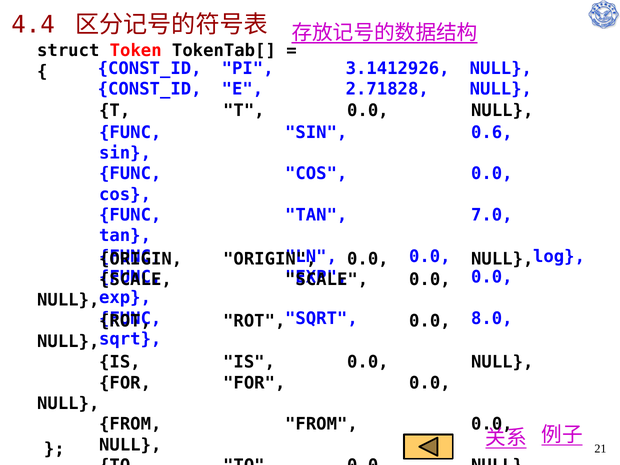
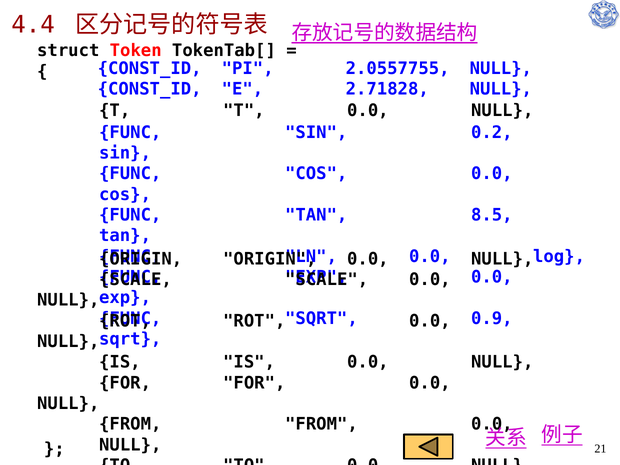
3.1412926: 3.1412926 -> 2.0557755 (398, 68)
0.6: 0.6 -> 0.2 (492, 132)
7.0: 7.0 -> 8.5 (492, 215)
8.0: 8.0 -> 0.9 (492, 318)
